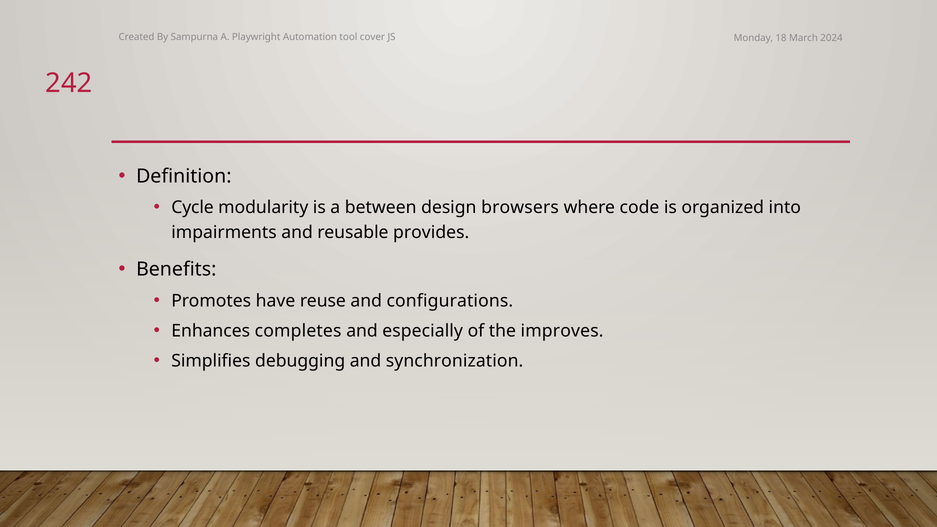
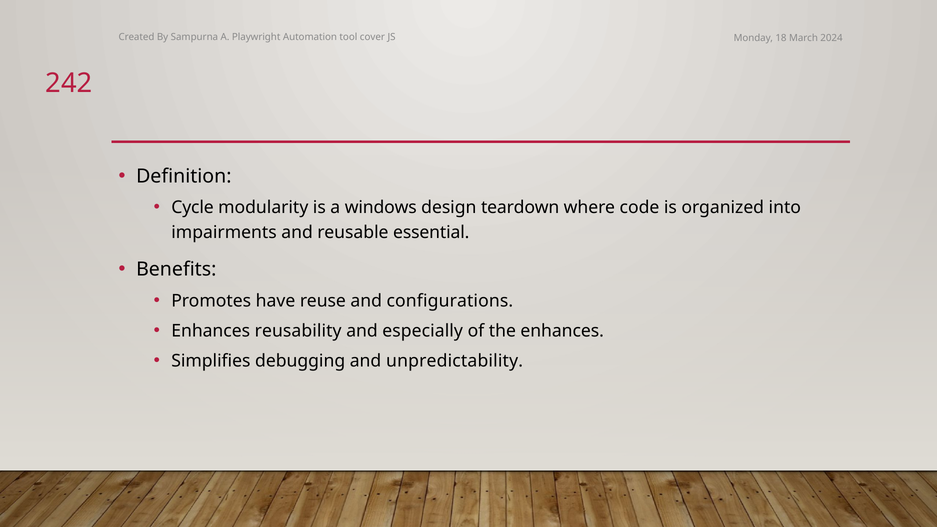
between: between -> windows (381, 207)
browsers: browsers -> teardown (520, 207)
provides: provides -> essential (431, 233)
completes: completes -> reusability (298, 331)
the improves: improves -> enhances (562, 331)
synchronization: synchronization -> unpredictability (455, 361)
